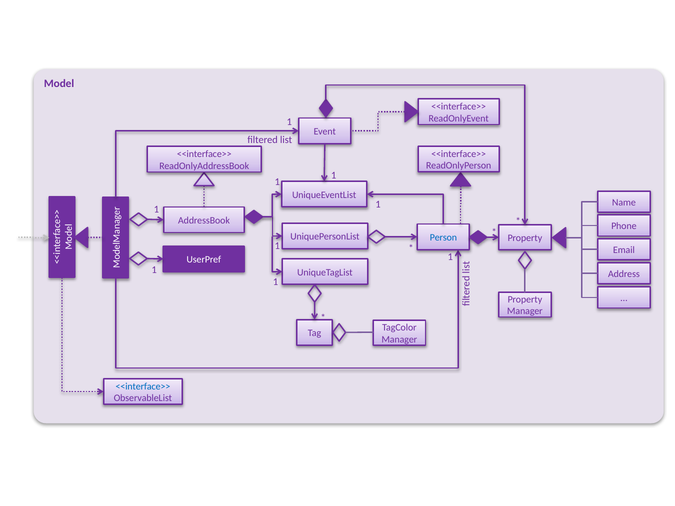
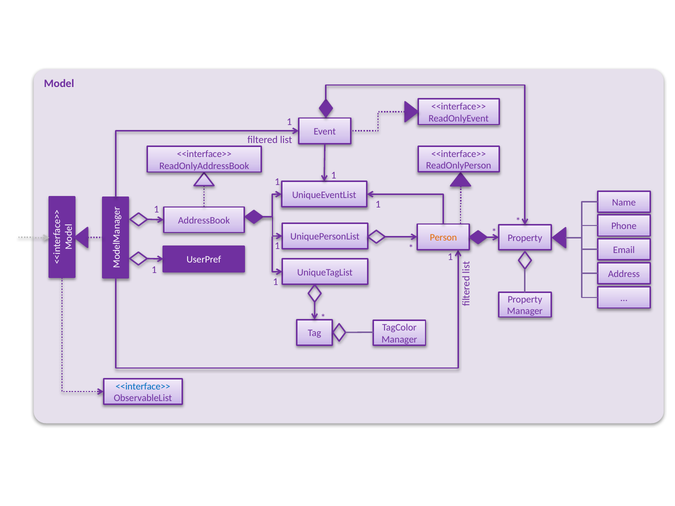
Person colour: blue -> orange (443, 238)
